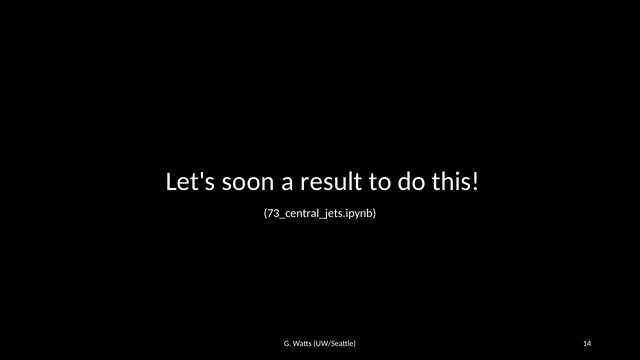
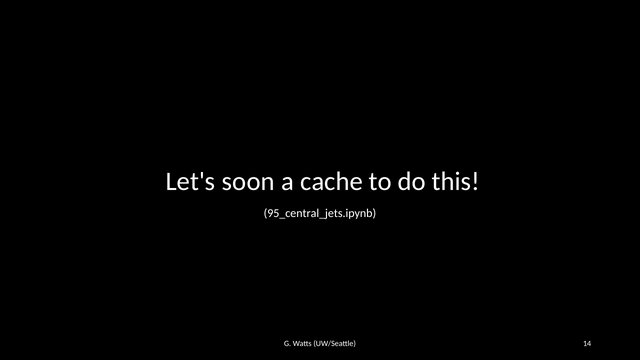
result: result -> cache (332, 182)
73_central_jets.ipynb: 73_central_jets.ipynb -> 95_central_jets.ipynb (320, 213)
